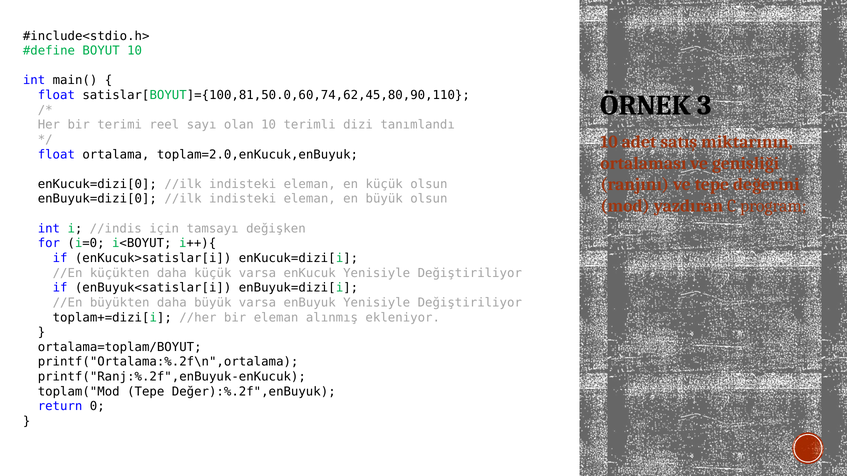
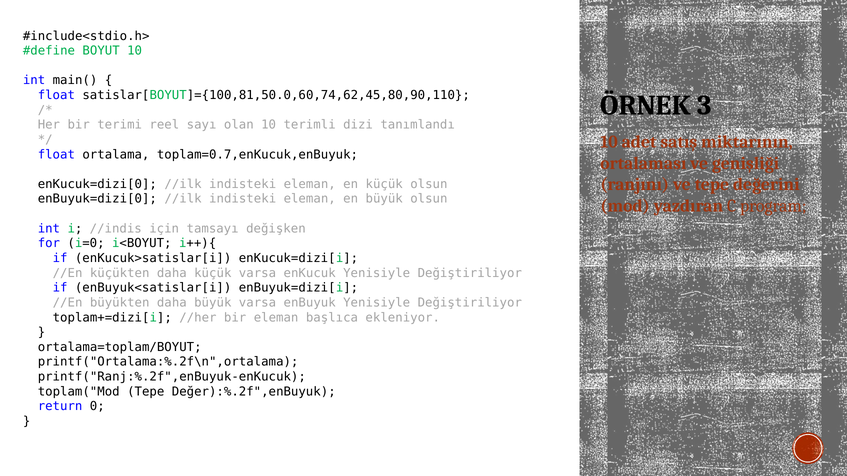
toplam=2.0,enKucuk,enBuyuk: toplam=2.0,enKucuk,enBuyuk -> toplam=0.7,enKucuk,enBuyuk (257, 155)
alınmış: alınmış -> başlıca (332, 318)
